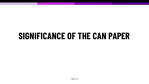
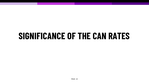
PAPER: PAPER -> RATES (119, 36)
